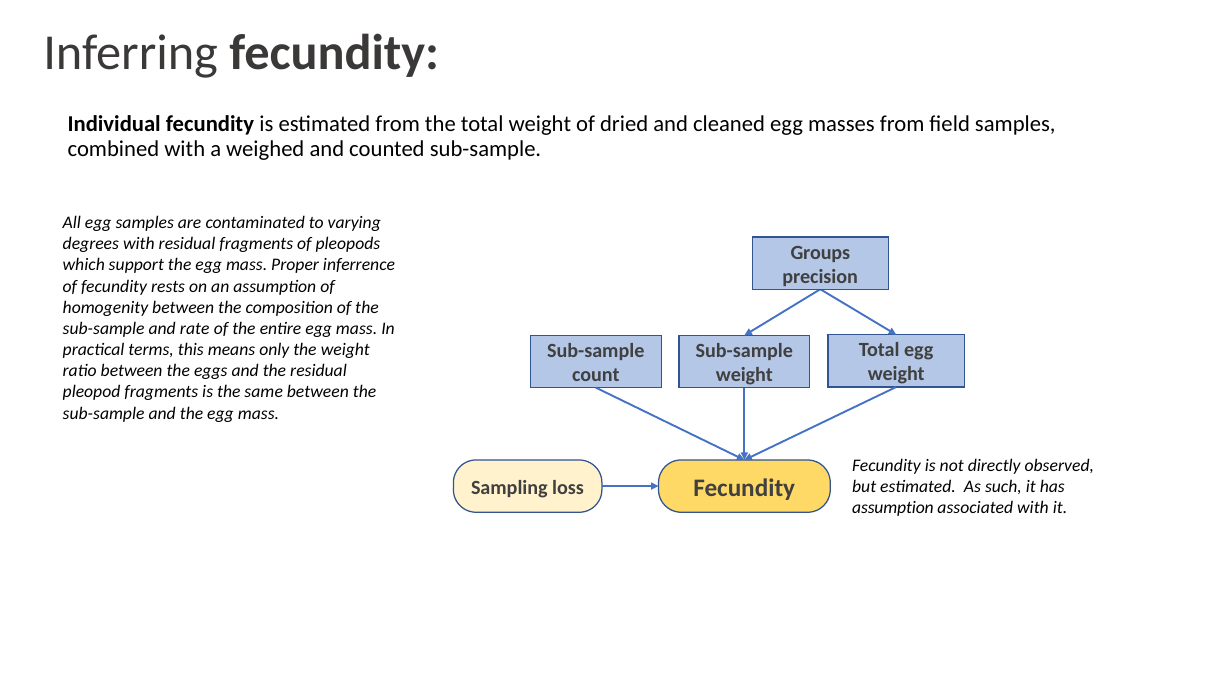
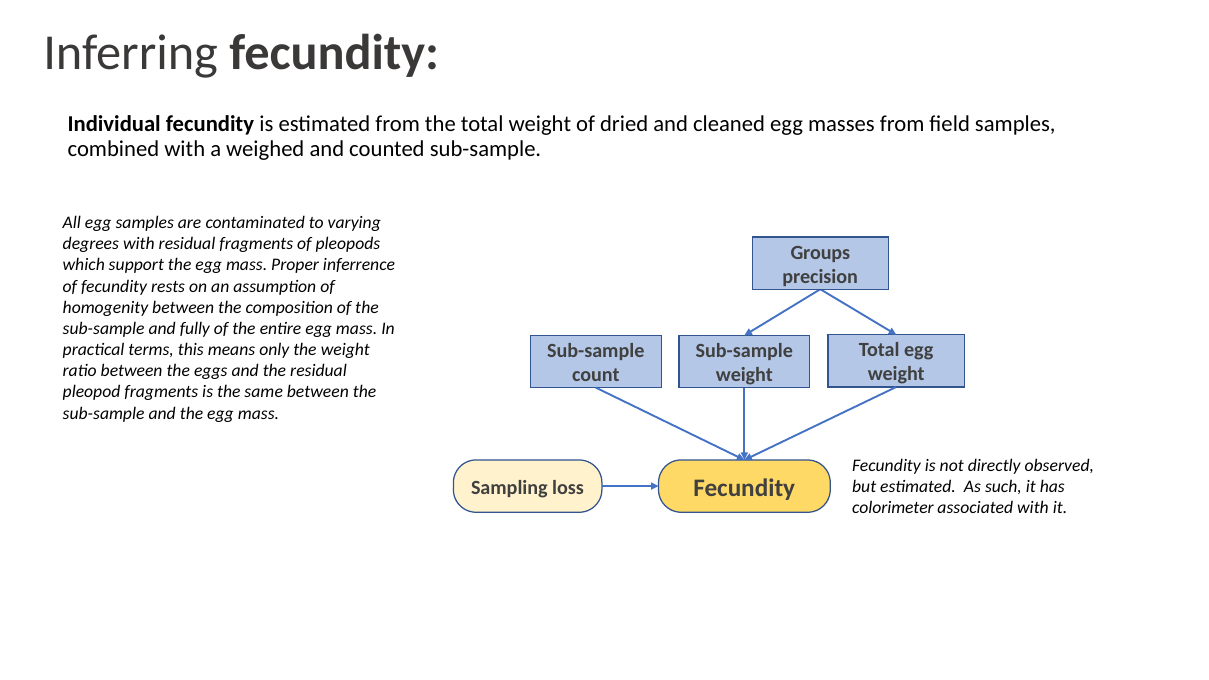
rate: rate -> fully (195, 329)
assumption: assumption -> colorimeter (893, 508)
